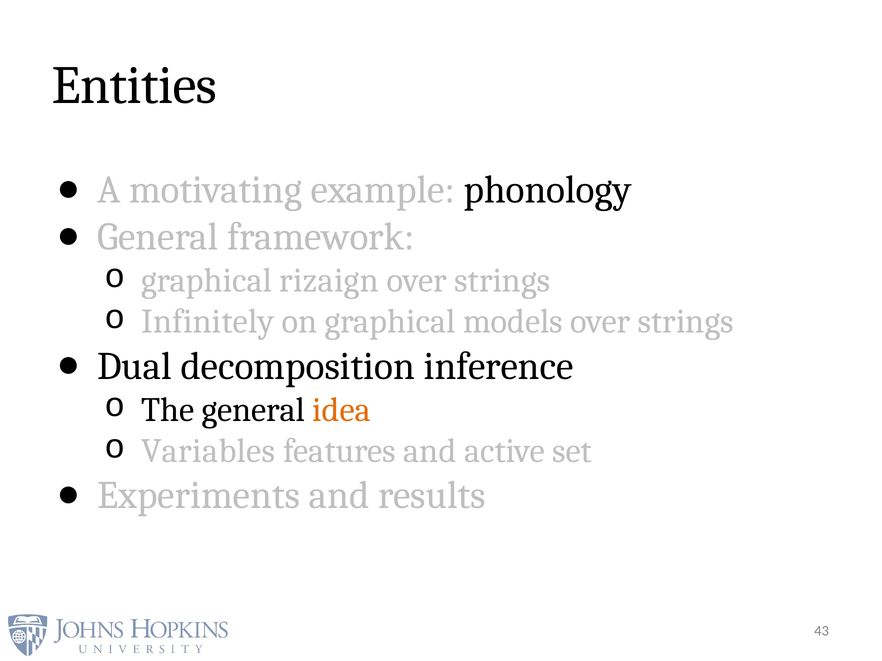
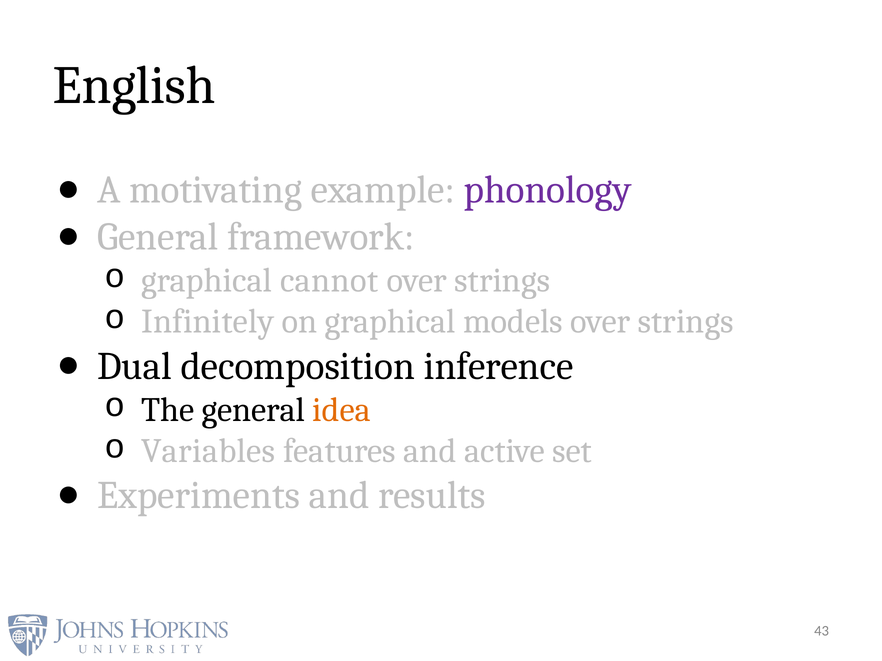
Entities: Entities -> English (134, 85)
phonology colour: black -> purple (548, 190)
rizaign: rizaign -> cannot (329, 281)
